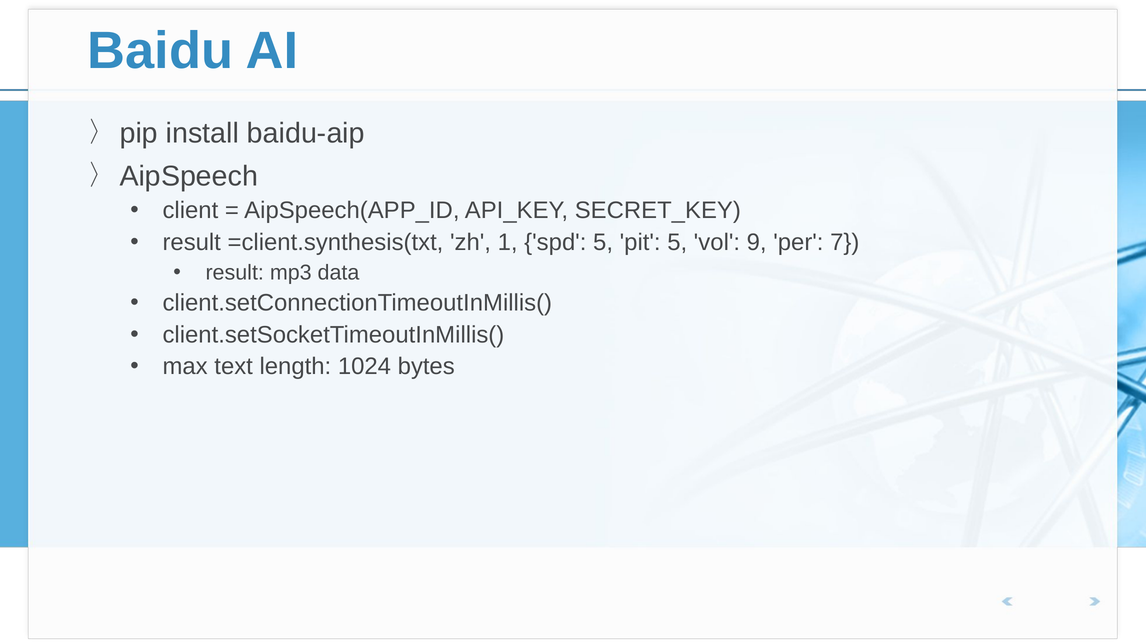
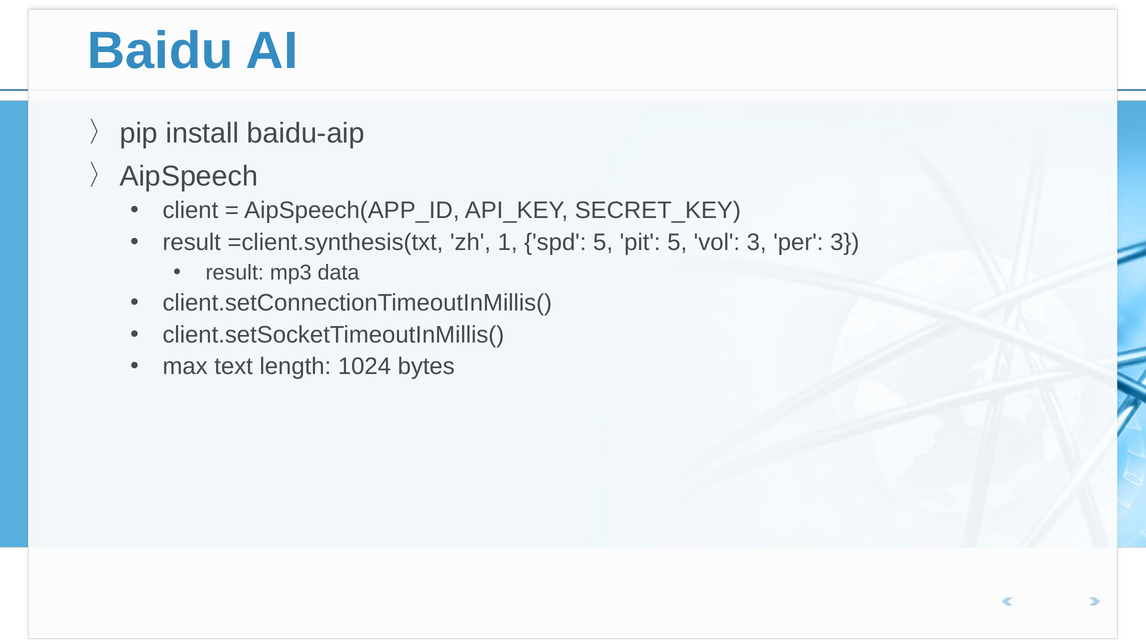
vol 9: 9 -> 3 (757, 242)
per 7: 7 -> 3 (845, 242)
